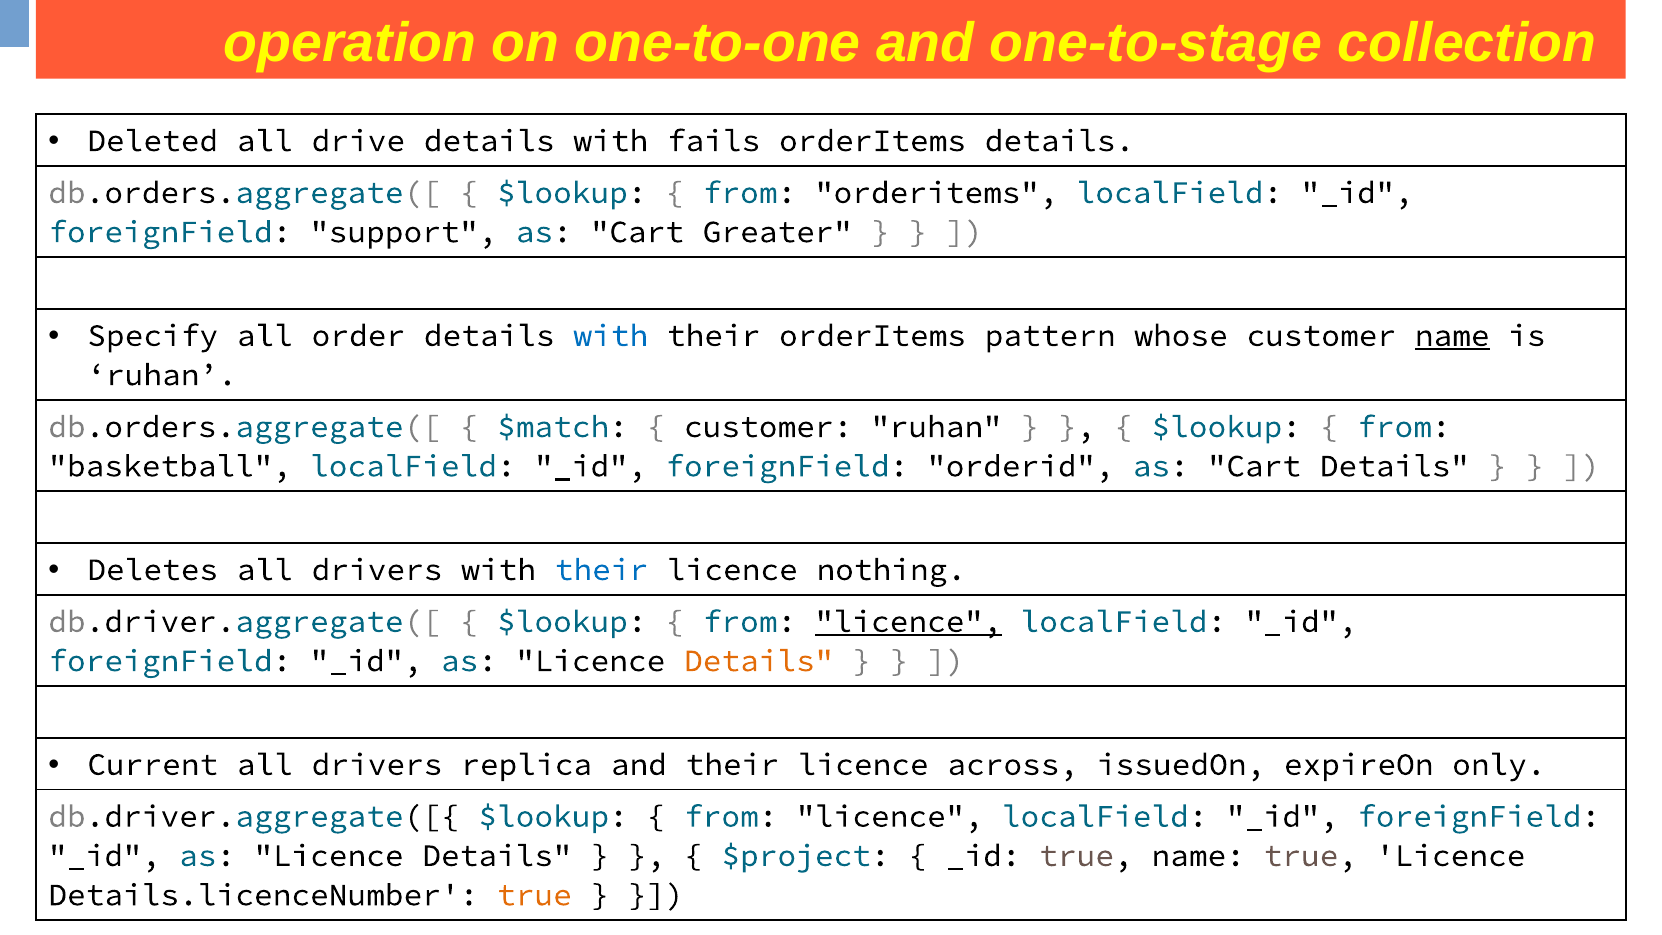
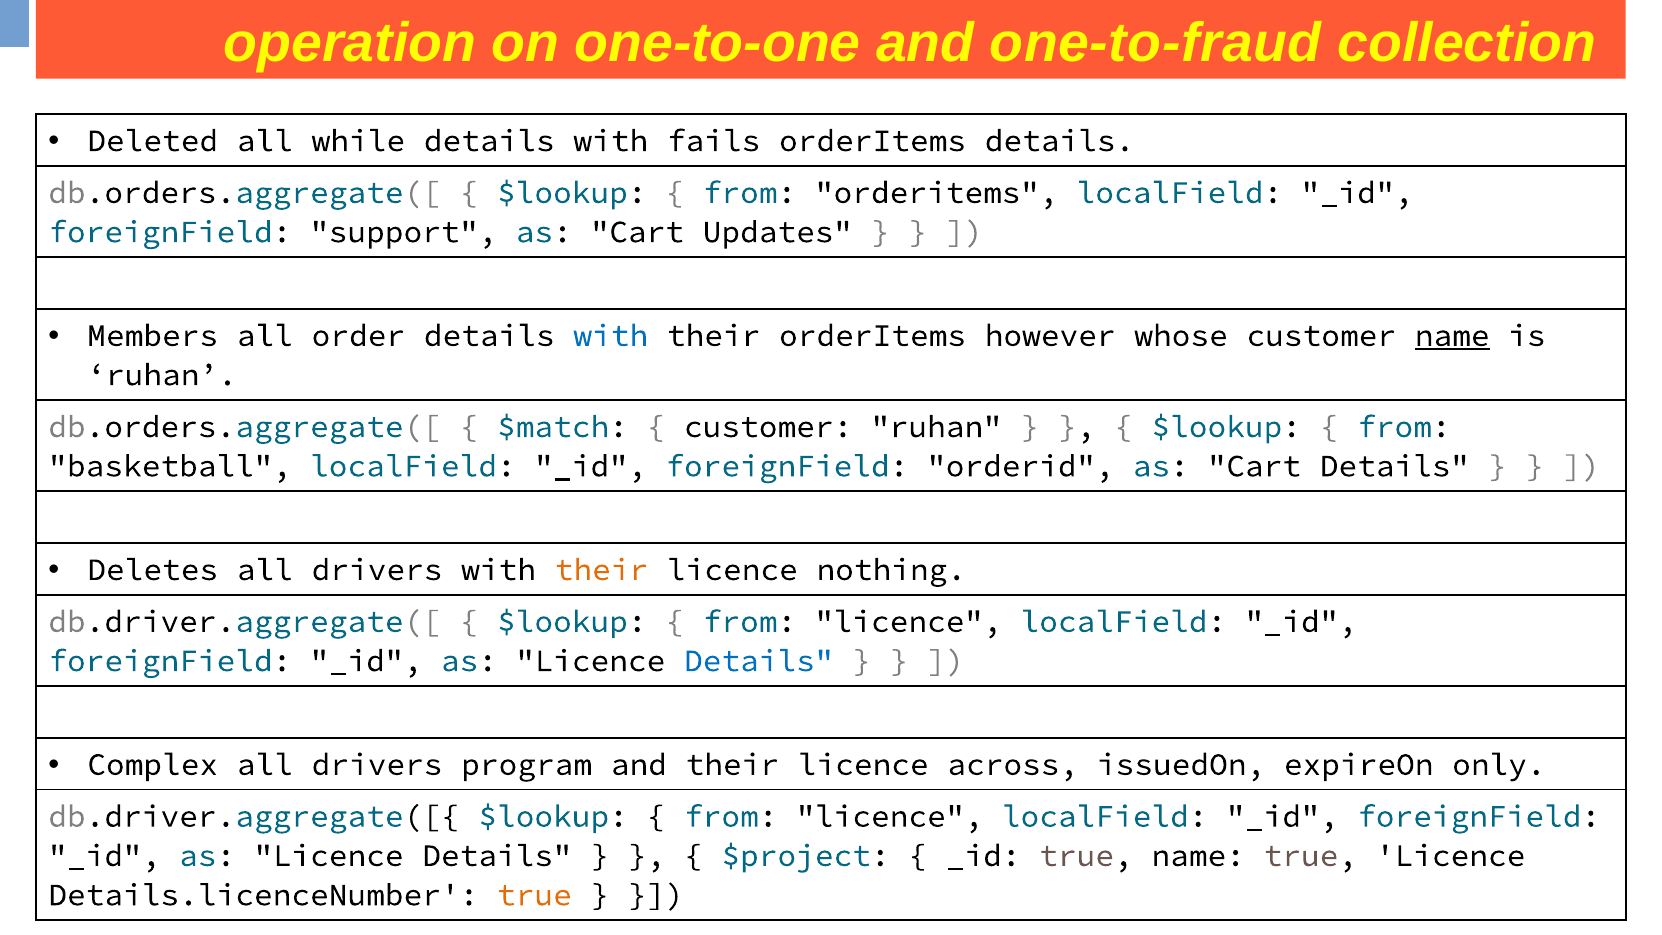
one-to-stage: one-to-stage -> one-to-fraud (1156, 43)
drive: drive -> while (358, 141)
Greater: Greater -> Updates (777, 232)
Specify: Specify -> Members (153, 336)
pattern: pattern -> however (1050, 336)
their colour: blue -> orange (601, 570)
licence underline: present -> none (908, 621)
Details colour: orange -> blue (759, 661)
Current: Current -> Complex (153, 764)
replica: replica -> program (527, 764)
